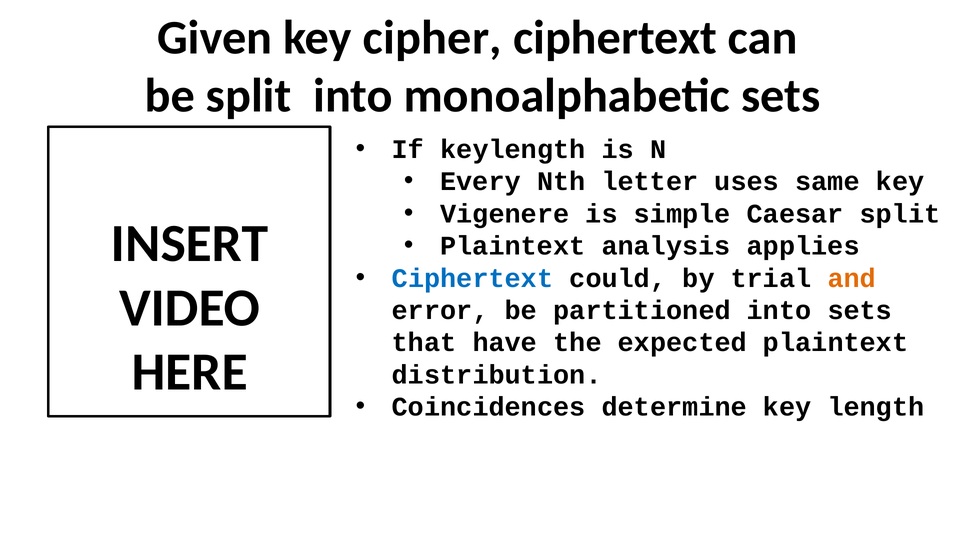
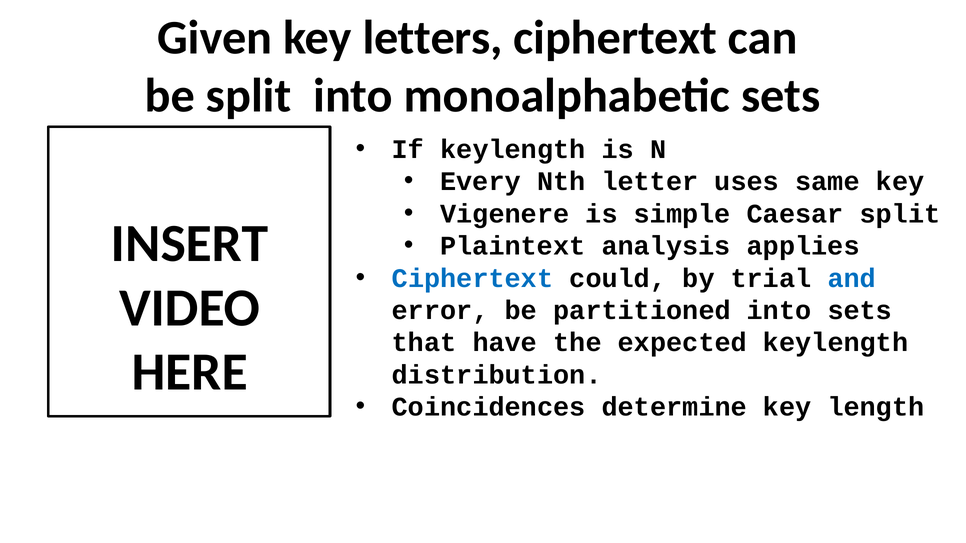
cipher: cipher -> letters (433, 38)
and colour: orange -> blue (852, 278)
expected plaintext: plaintext -> keylength (836, 343)
